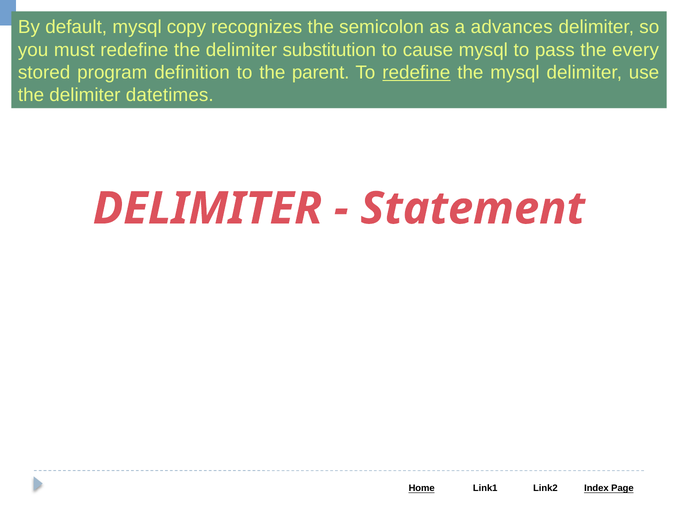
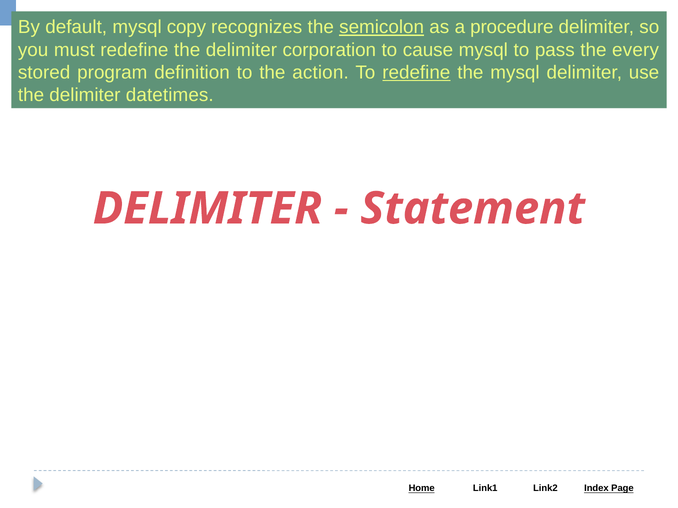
semicolon underline: none -> present (382, 27)
advances: advances -> procedure (512, 27)
substitution: substitution -> corporation (329, 50)
parent: parent -> action (321, 72)
